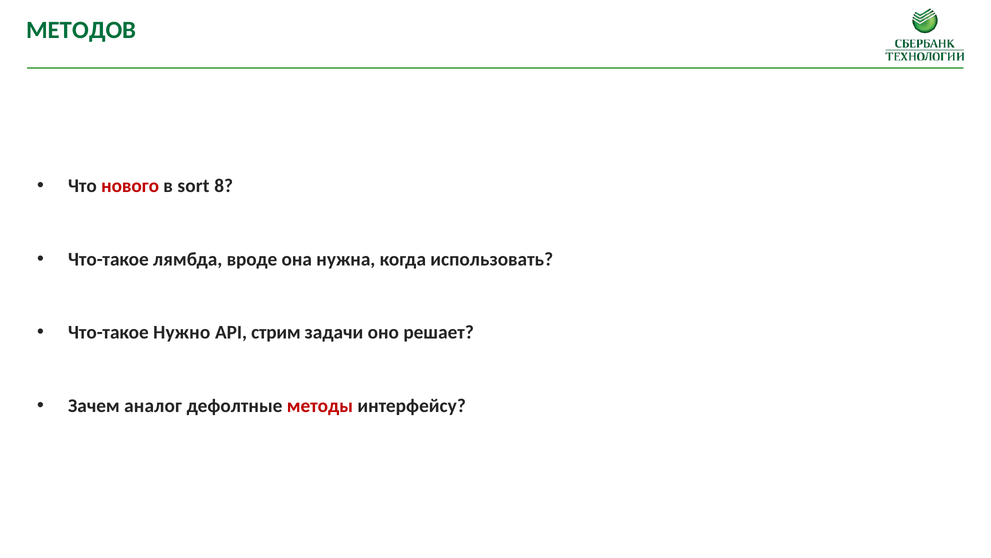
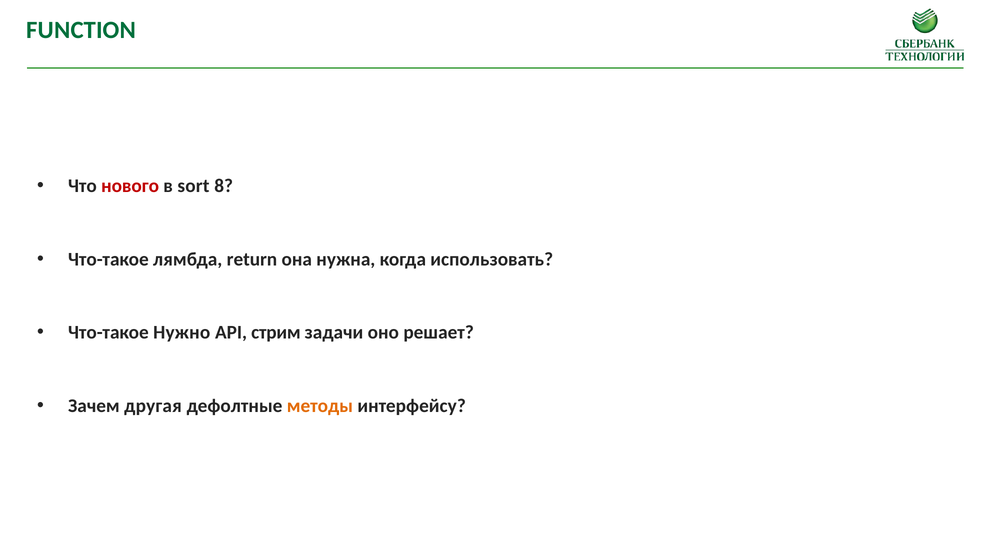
МЕТОДОВ: МЕТОДОВ -> FUNCTION (81, 30)
вроде: вроде -> return (252, 259)
аналог: аналог -> другая (153, 406)
методы colour: red -> orange (320, 406)
